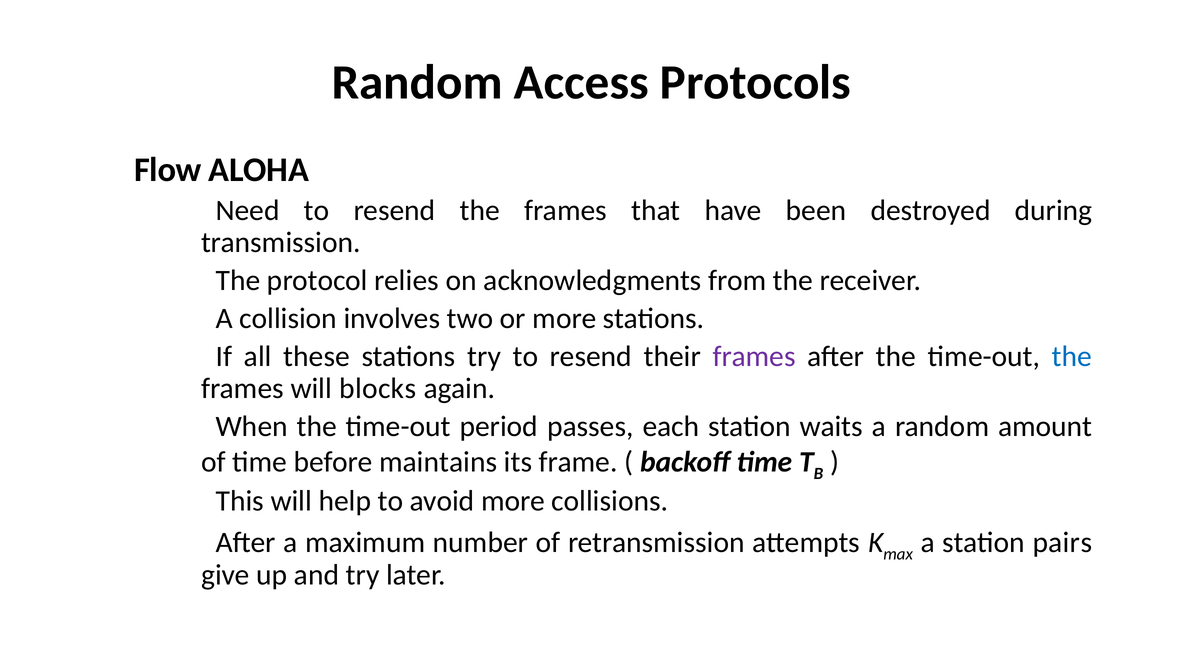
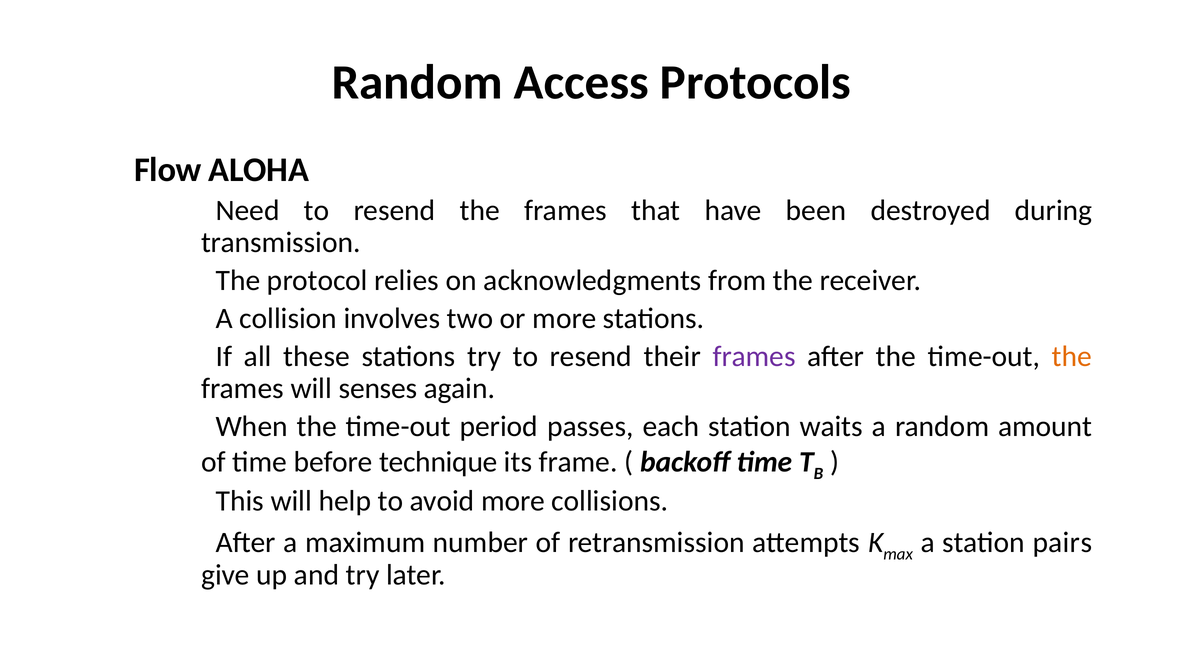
the colour: blue -> orange (1072, 357)
blocks: blocks -> senses (378, 389)
maintains: maintains -> technique (438, 462)
